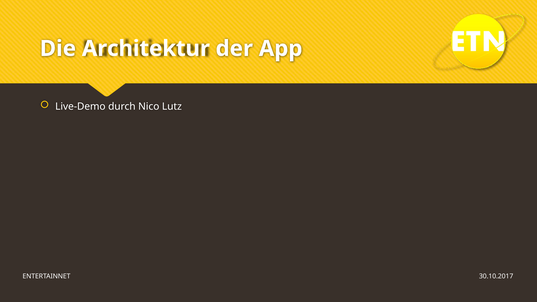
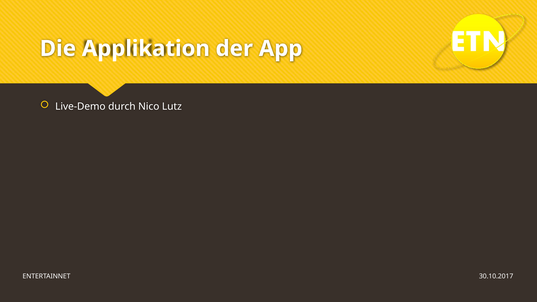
Architektur: Architektur -> Applikation (146, 49)
